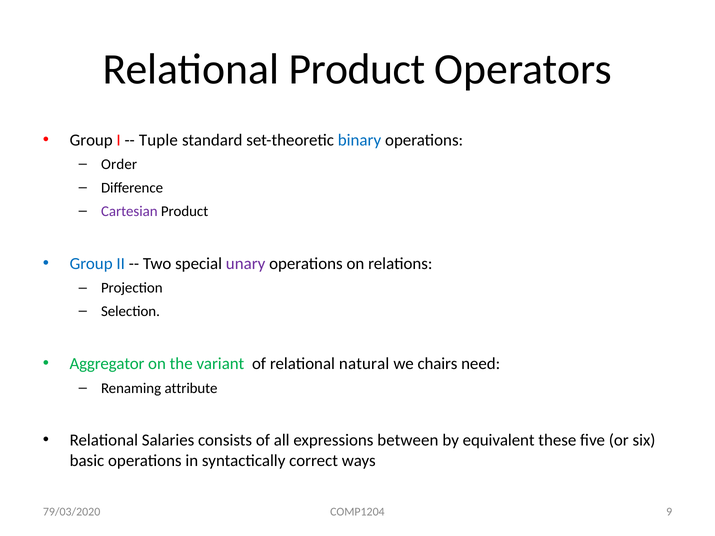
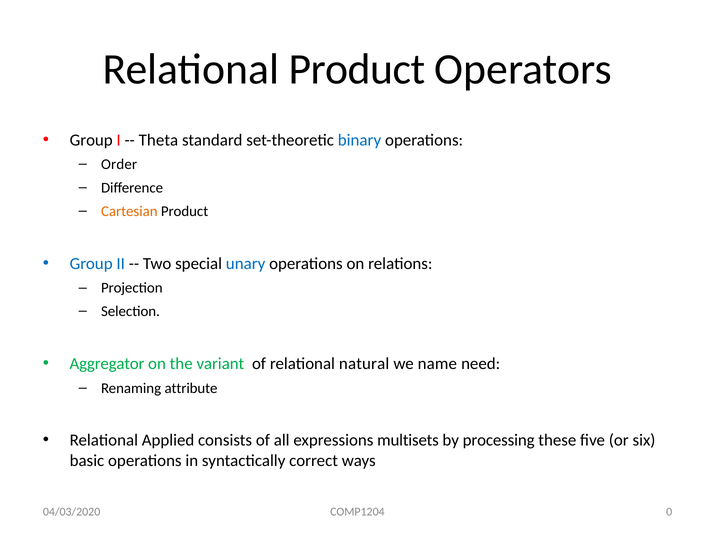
Tuple: Tuple -> Theta (158, 140)
Cartesian colour: purple -> orange (129, 211)
unary colour: purple -> blue (246, 264)
chairs: chairs -> name (437, 364)
Salaries: Salaries -> Applied (168, 440)
between: between -> multisets (408, 440)
equivalent: equivalent -> processing (499, 440)
9: 9 -> 0 (669, 512)
79/03/2020: 79/03/2020 -> 04/03/2020 (72, 512)
